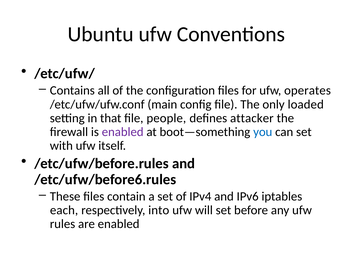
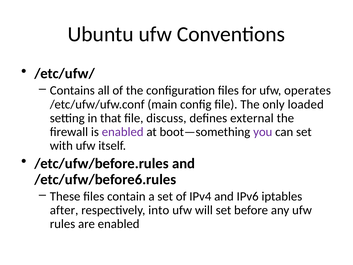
people: people -> discuss (166, 118)
attacker: attacker -> external (252, 118)
you colour: blue -> purple (263, 132)
each: each -> after (64, 210)
